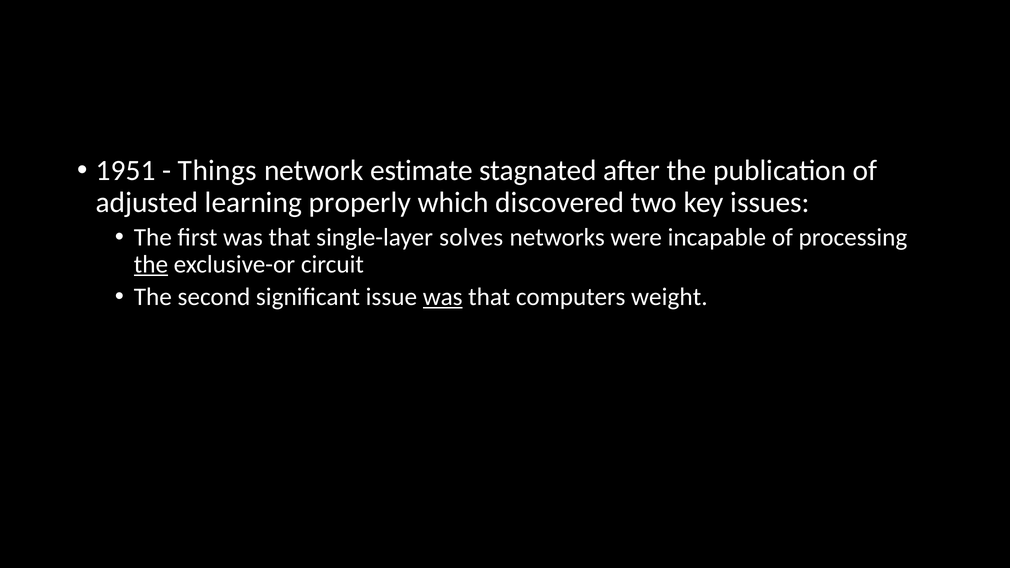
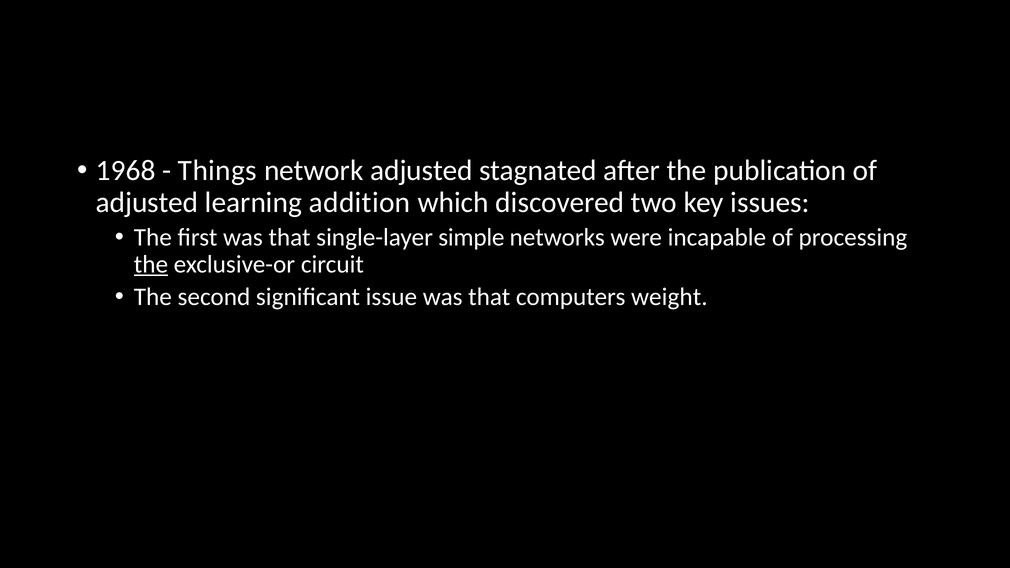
1951: 1951 -> 1968 (126, 171)
network estimate: estimate -> adjusted (422, 171)
properly: properly -> addition (360, 203)
solves: solves -> simple (471, 237)
was underline: present -> none (443, 297)
